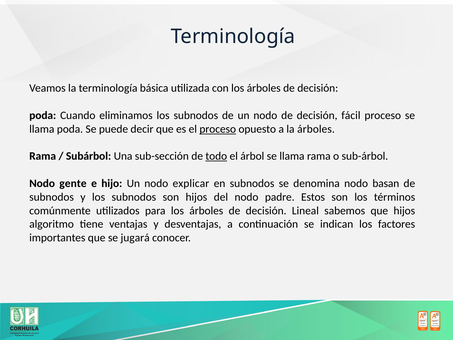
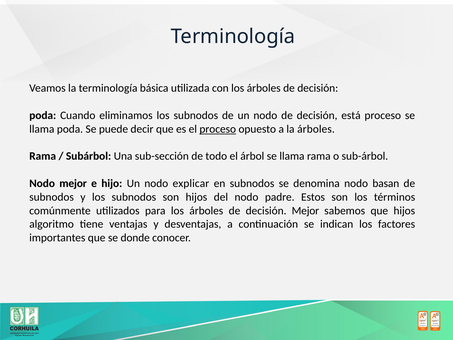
fácil: fácil -> está (351, 115)
todo underline: present -> none (216, 156)
Nodo gente: gente -> mejor (73, 183)
decisión Lineal: Lineal -> Mejor (305, 210)
jugará: jugará -> donde (135, 238)
